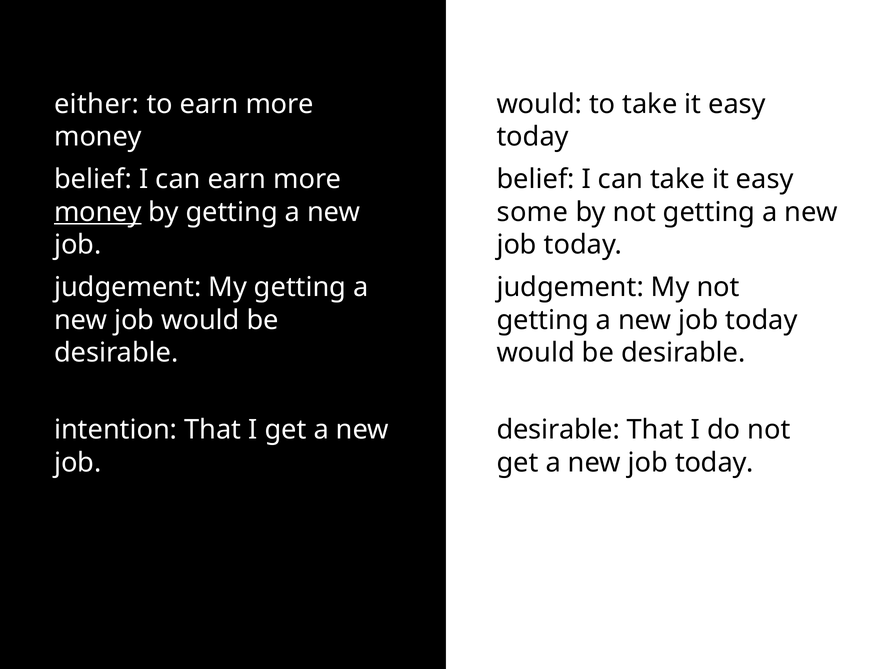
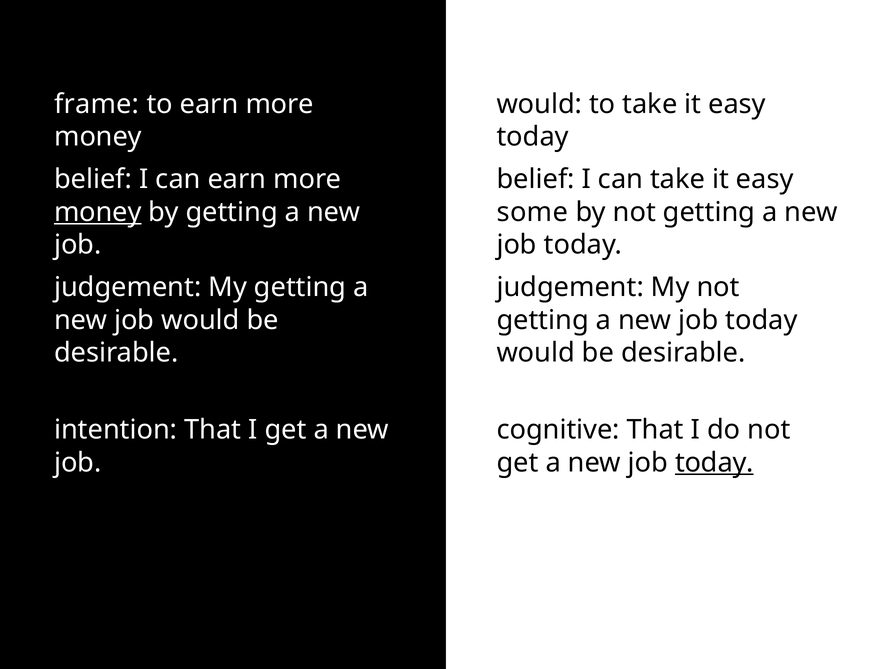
either: either -> frame (97, 104)
desirable: desirable -> cognitive (558, 430)
today underline: none -> present (714, 463)
